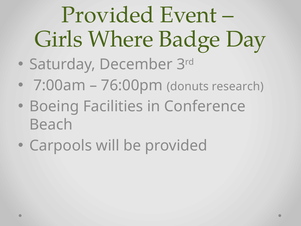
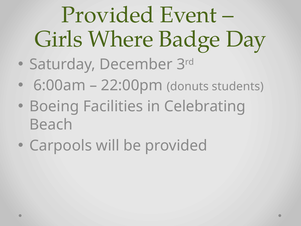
7:00am: 7:00am -> 6:00am (59, 85)
76:00pm: 76:00pm -> 22:00pm (132, 85)
research: research -> students (238, 86)
Conference: Conference -> Celebrating (205, 106)
